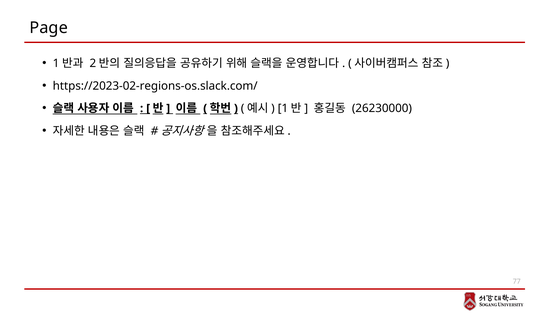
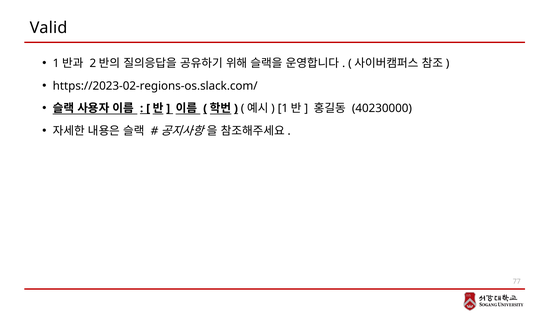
Page: Page -> Valid (49, 28)
26230000: 26230000 -> 40230000 (382, 108)
